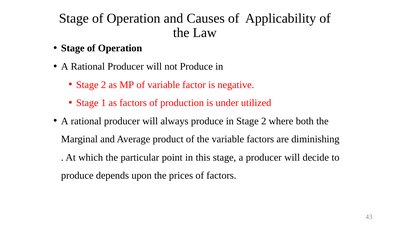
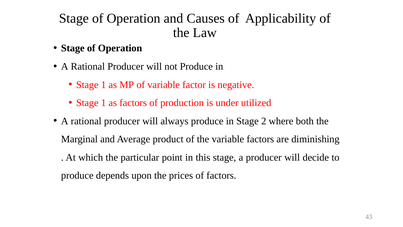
2: 2 -> 1 (104, 85)
